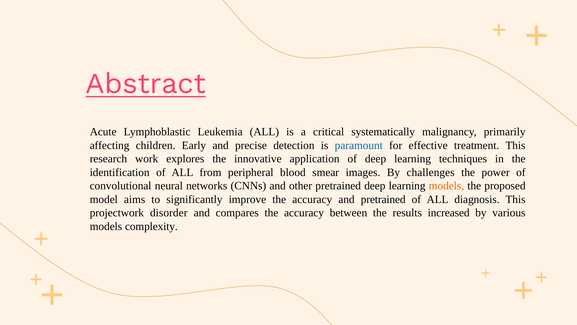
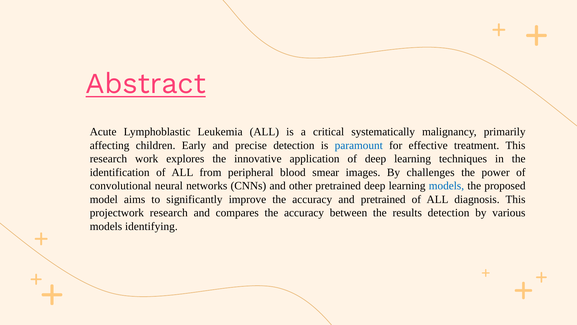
models colour: orange -> blue (446, 186)
projectwork disorder: disorder -> research (169, 213)
results increased: increased -> detection (449, 213)
complexity: complexity -> identifying (151, 226)
